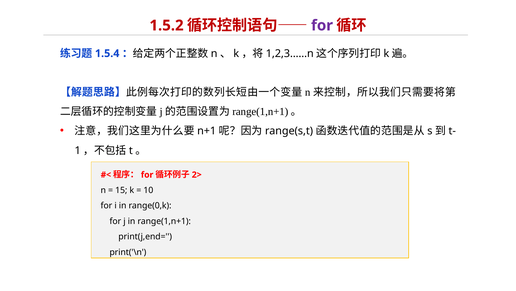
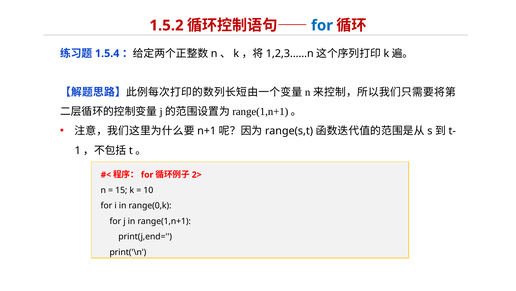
for colour: purple -> blue (322, 25)
